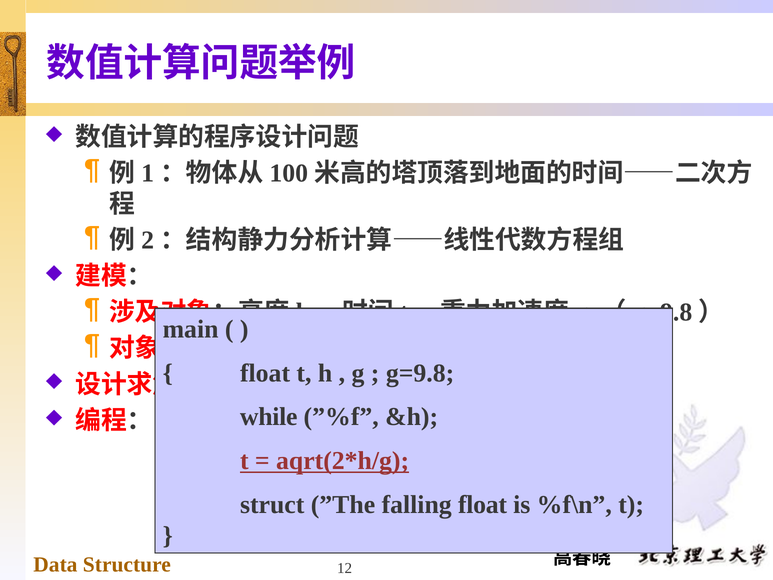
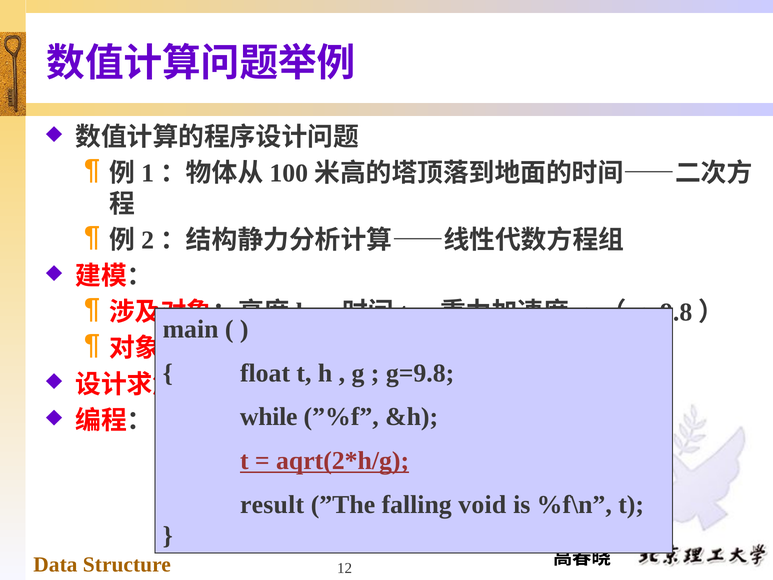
struct: struct -> result (272, 504)
falling float: float -> void (482, 504)
